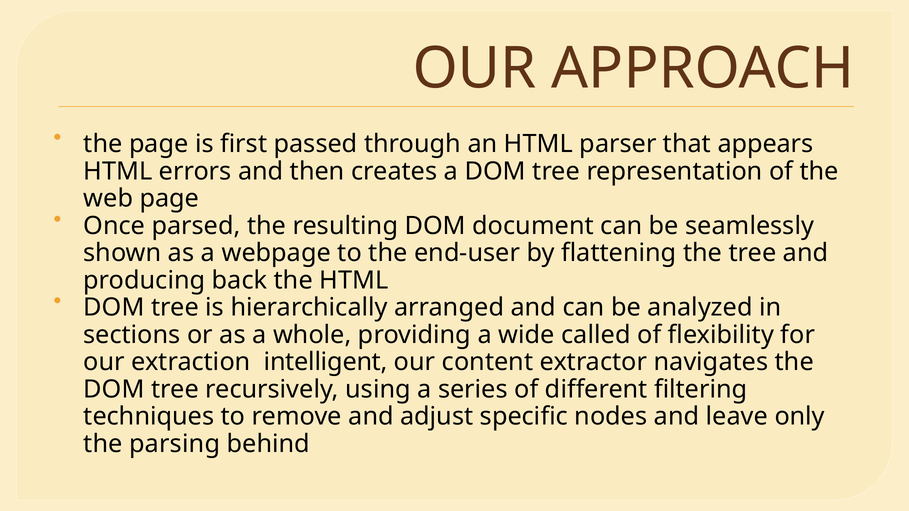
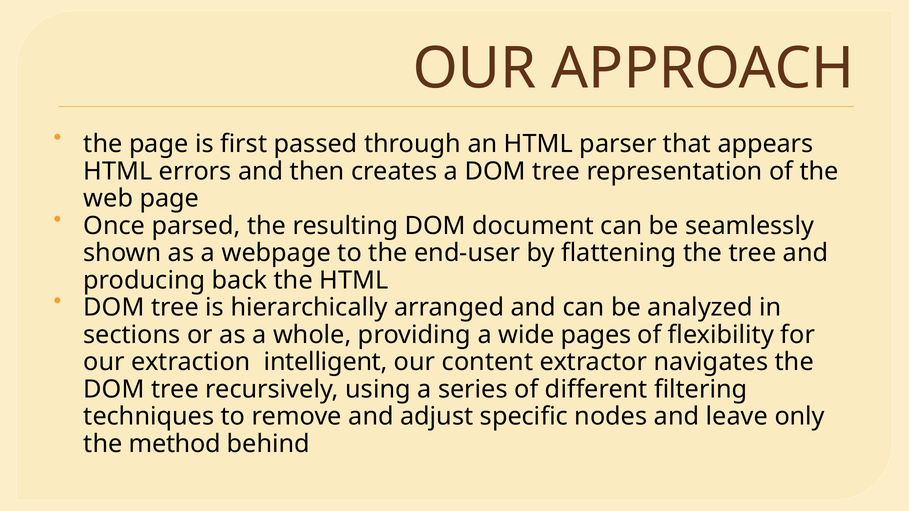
called: called -> pages (596, 335)
parsing: parsing -> method (175, 444)
